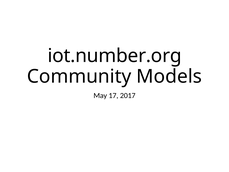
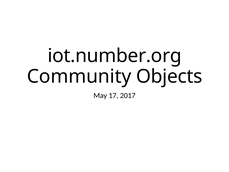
Models: Models -> Objects (169, 76)
